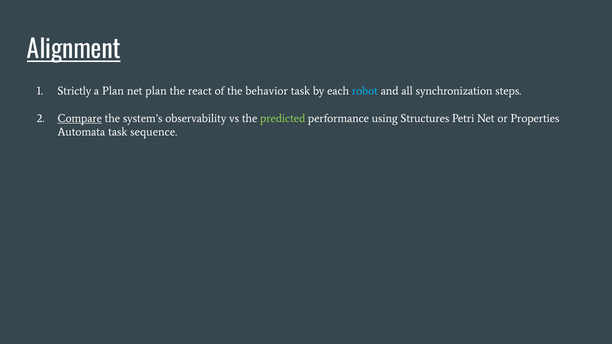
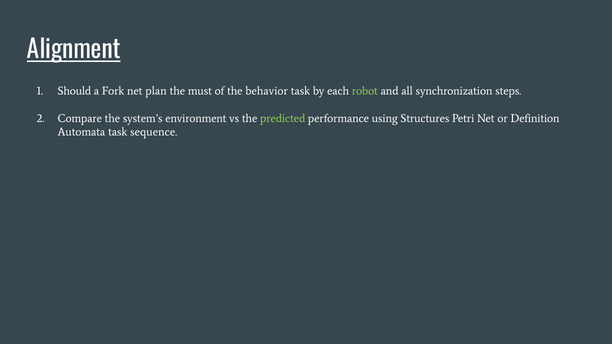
Strictly: Strictly -> Should (74, 91)
a Plan: Plan -> Fork (113, 91)
react: react -> must (200, 91)
robot colour: light blue -> light green (365, 91)
Compare underline: present -> none (80, 118)
observability: observability -> environment (196, 118)
Properties: Properties -> Definition (535, 118)
